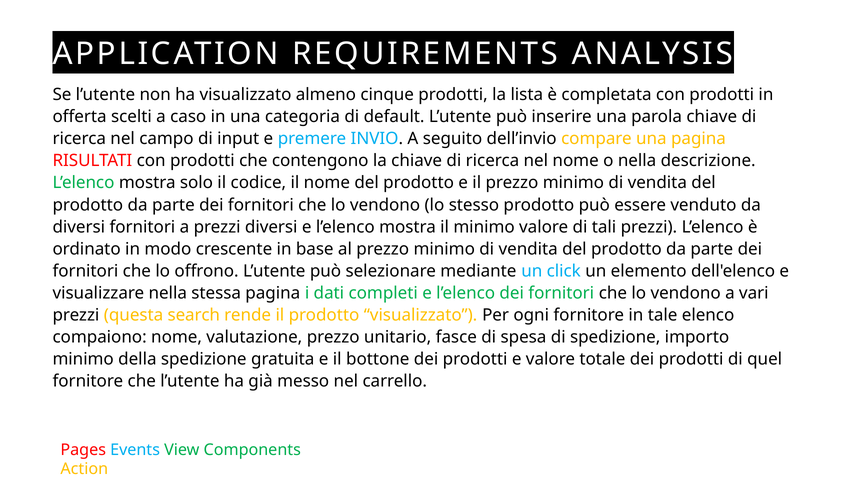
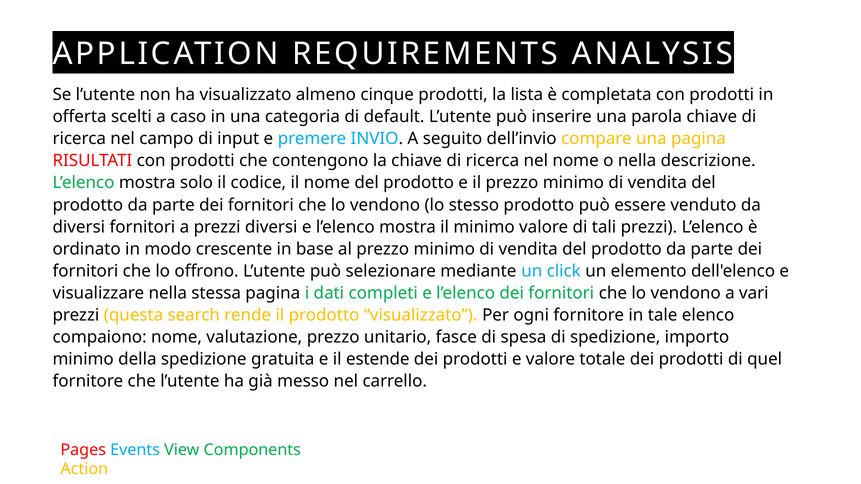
bottone: bottone -> estende (378, 360)
